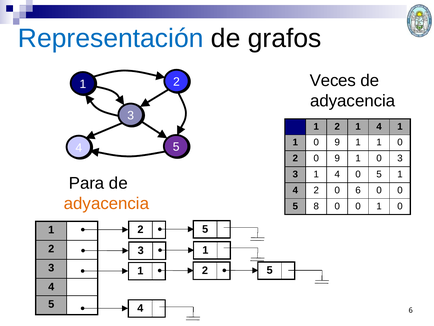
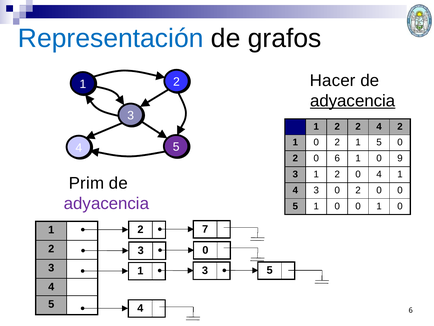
Veces: Veces -> Hacer (333, 81)
adyacencia underline: none -> present (353, 101)
1: 1 -> 2 (358, 126)
4 1: 1 -> 2 (400, 126)
1 0 9: 9 -> 2 (337, 142)
1: 1 -> 5 (379, 142)
2 0 9: 9 -> 6 (337, 158)
0 3: 3 -> 9 (400, 158)
4: 4 -> 2 (337, 174)
5: 5 -> 4 (379, 174)
Para: Para -> Prim (86, 183)
2: 2 -> 3 (316, 190)
6: 6 -> 2 (358, 190)
adyacencia colour: orange -> purple (106, 203)
5 8: 8 -> 1 (316, 206)
5: 5 -> 7 (205, 229)
1: 1 -> 0 (205, 250)
2: 2 -> 3 (205, 270)
